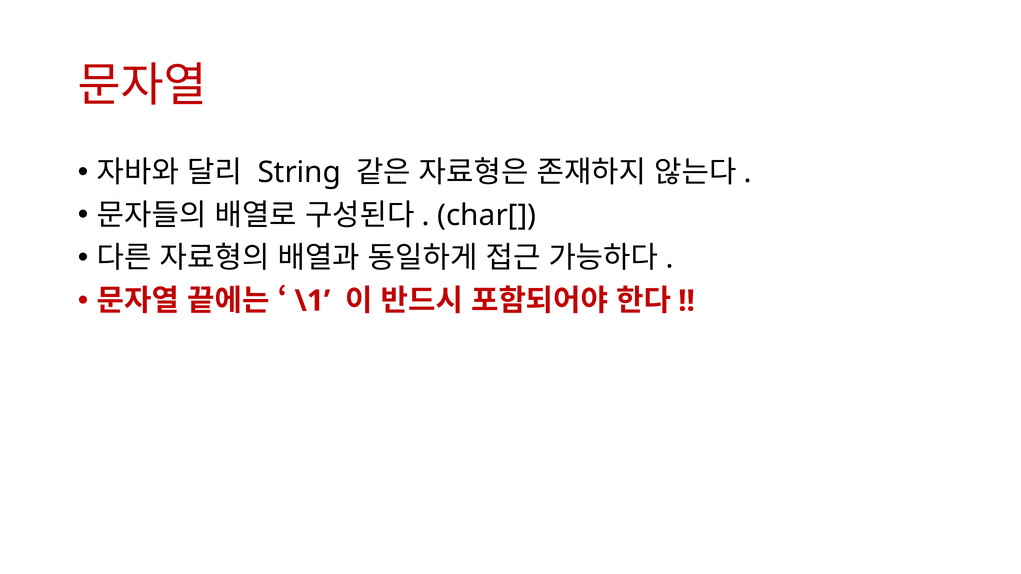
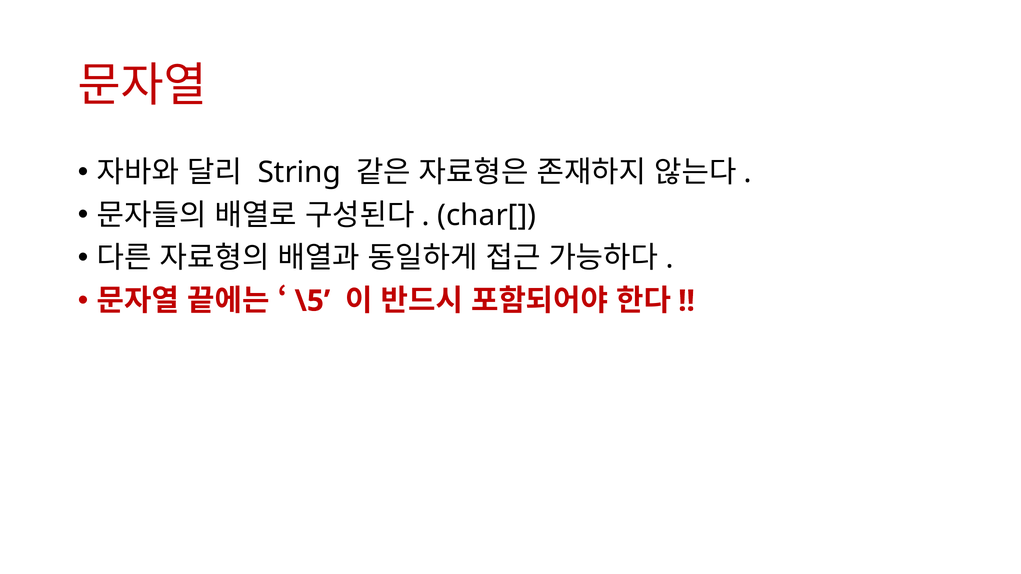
\1: \1 -> \5 (312, 301)
